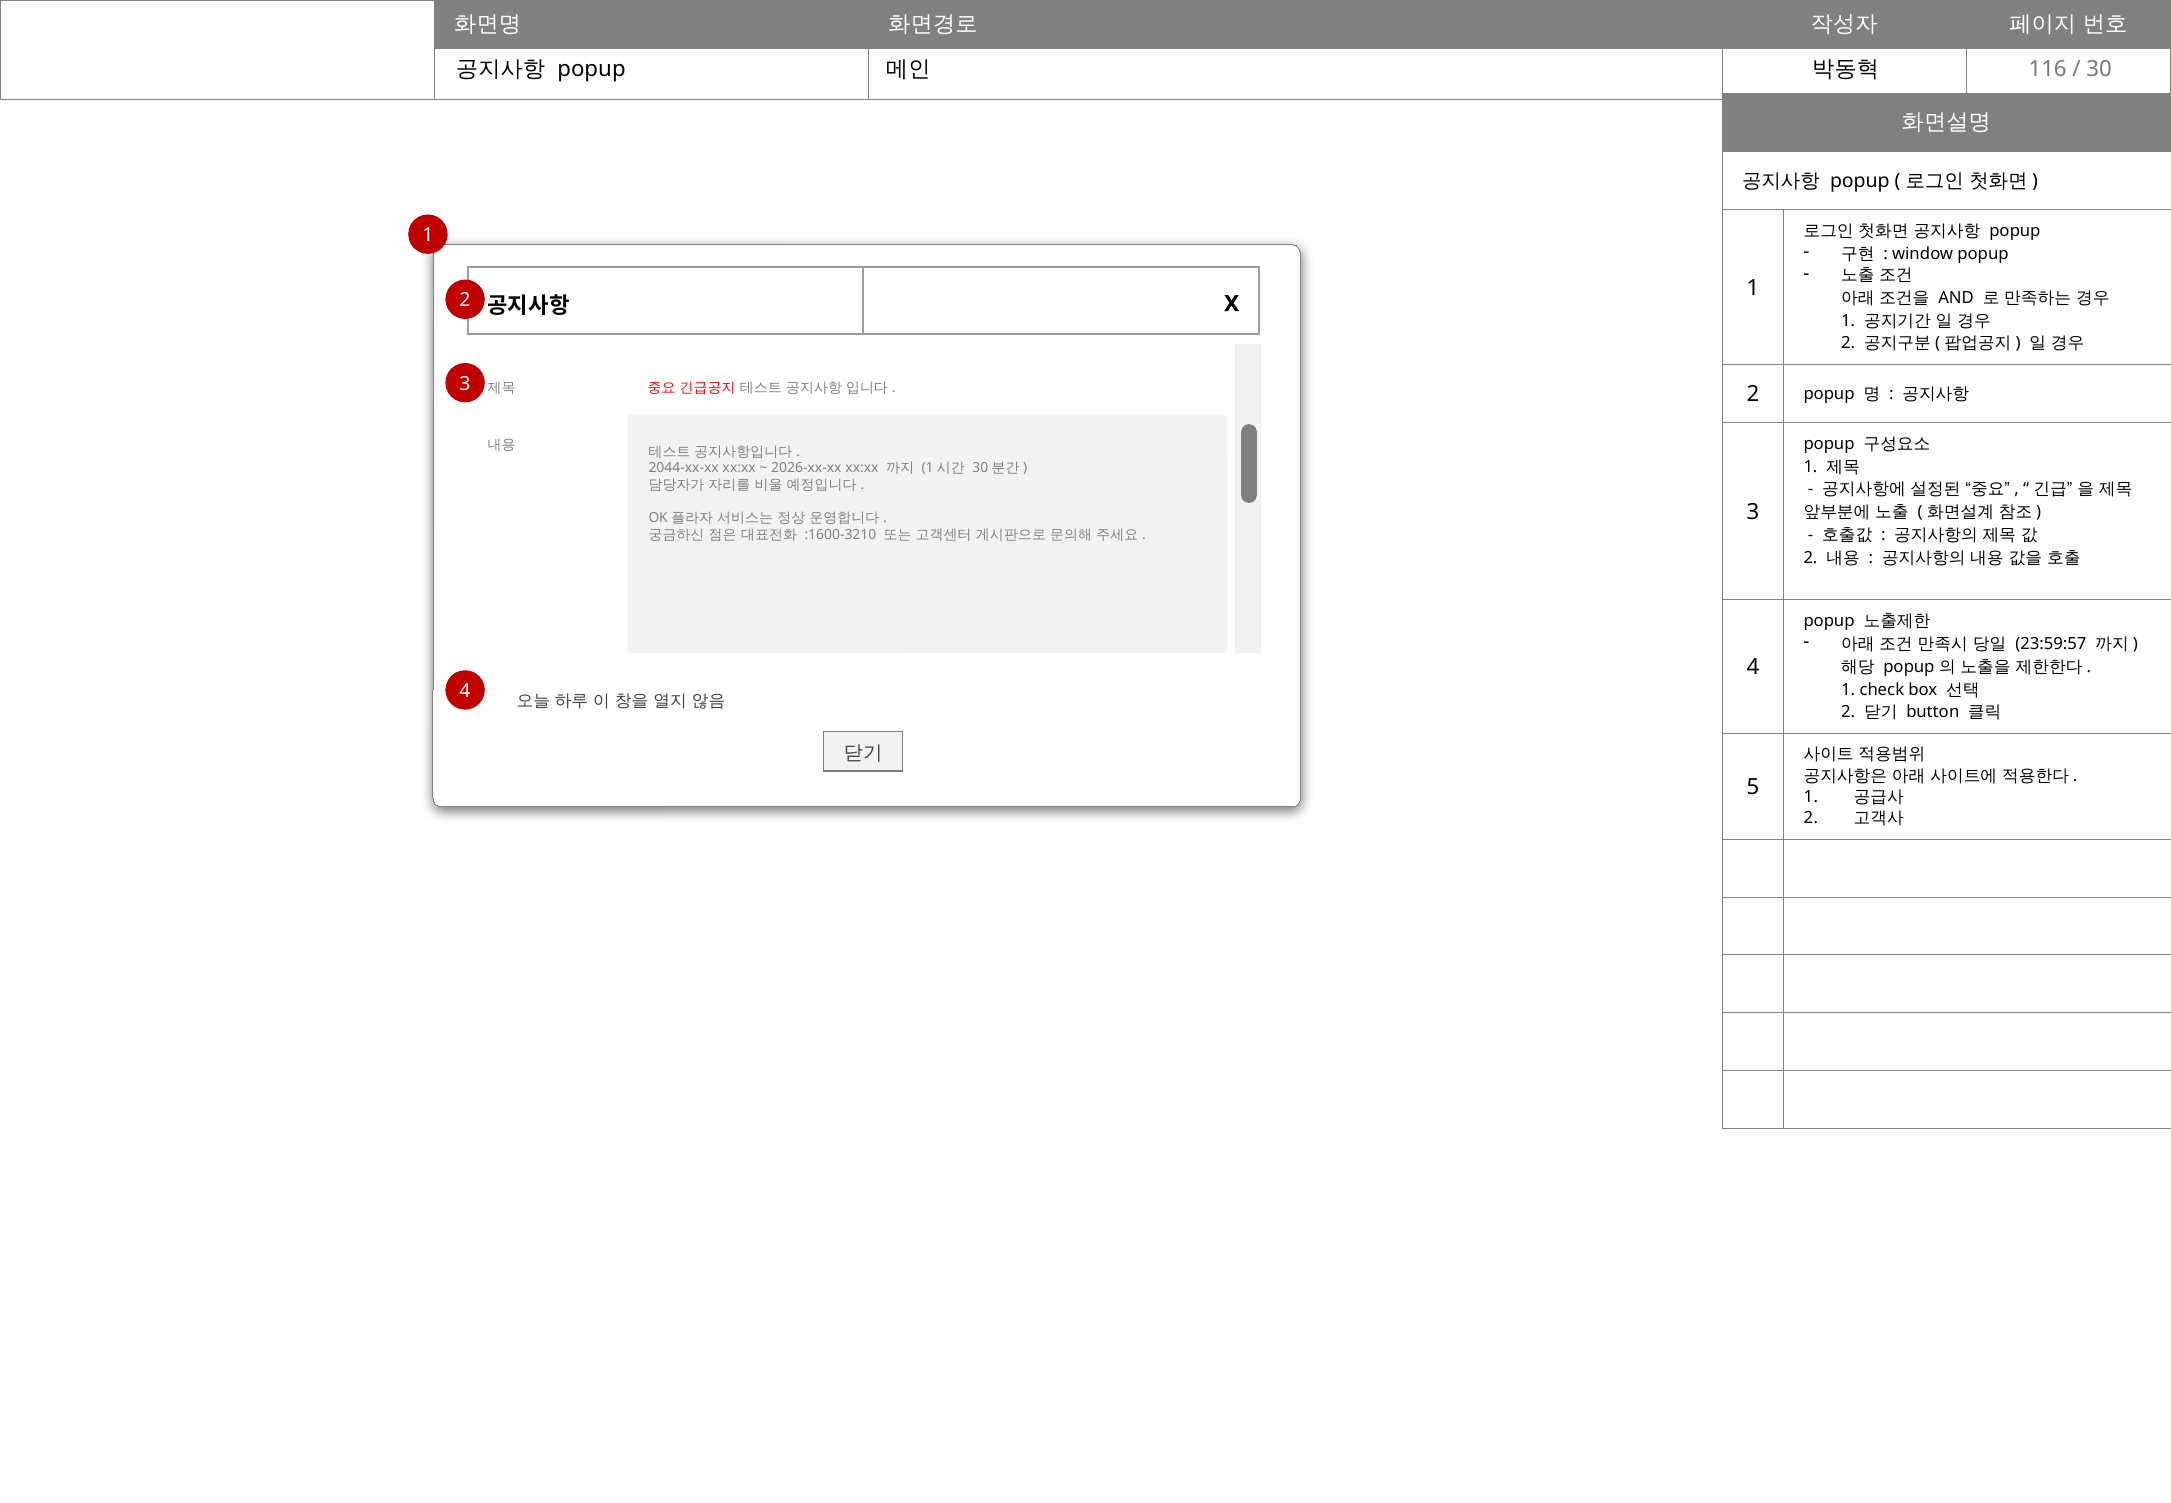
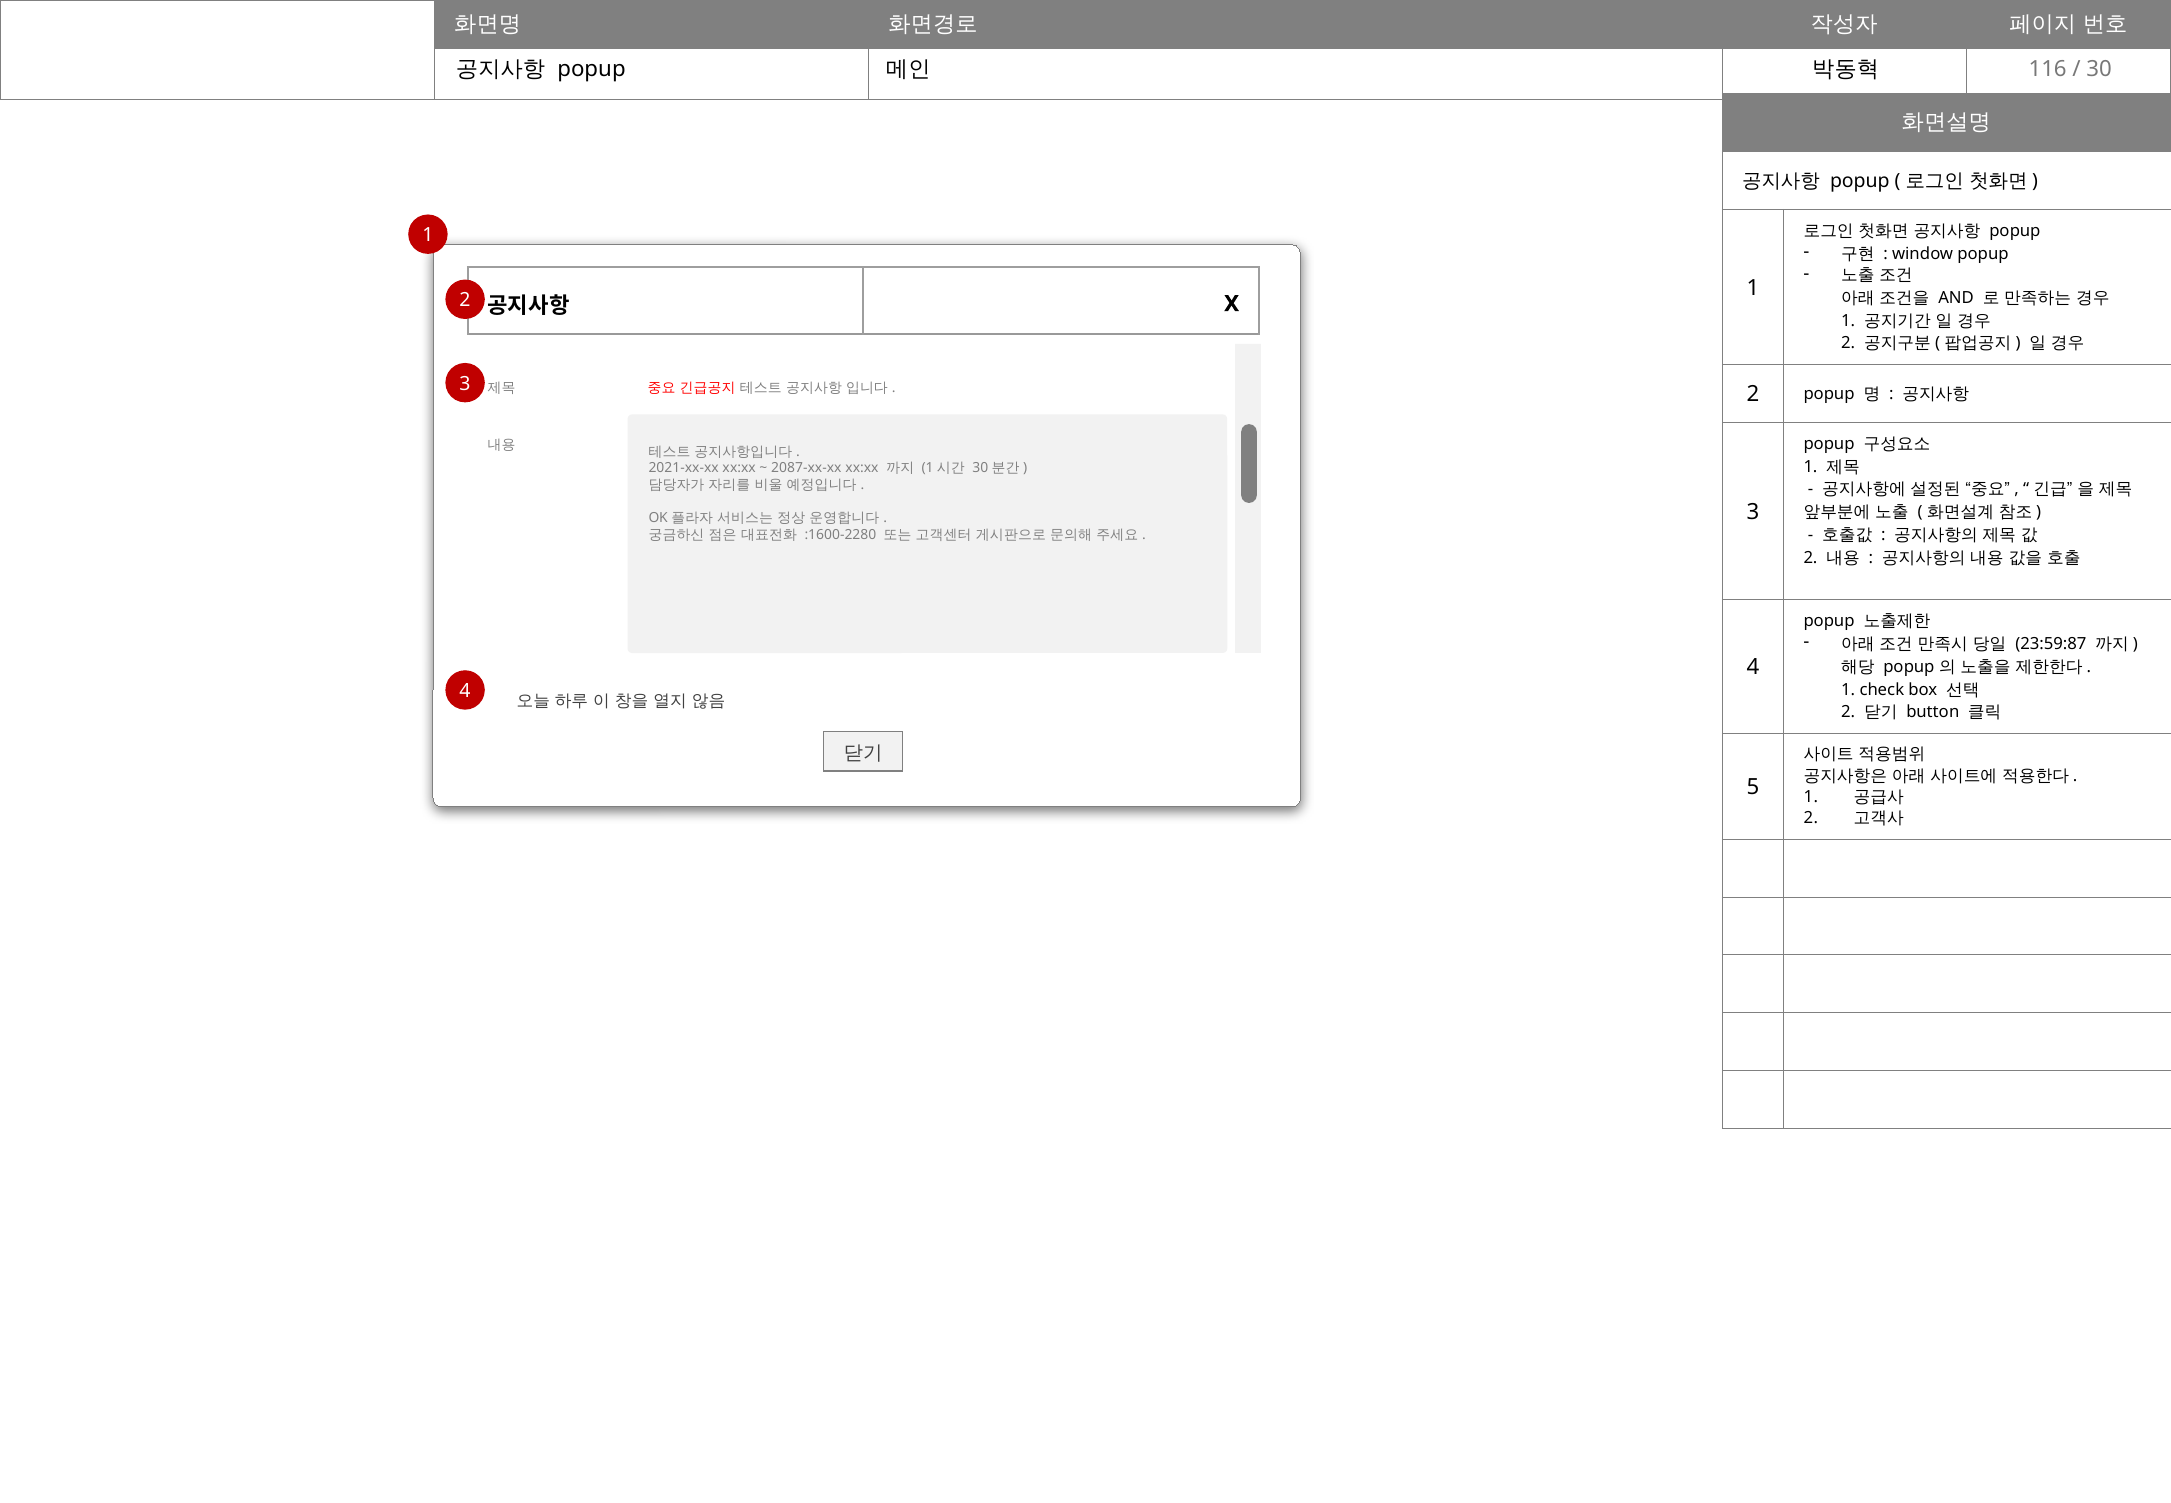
2044-xx-xx: 2044-xx-xx -> 2021-xx-xx (684, 468)
2026-xx-xx: 2026-xx-xx -> 2087-xx-xx (806, 468)
:1600-3210: :1600-3210 -> :1600-2280 (840, 535)
23:59:57: 23:59:57 -> 23:59:87 (2051, 644)
